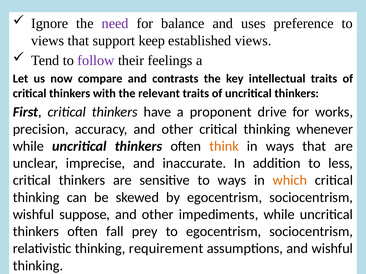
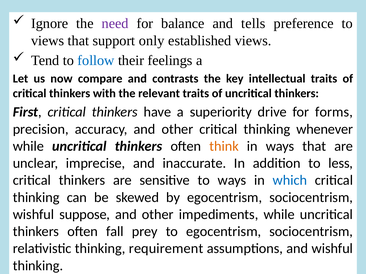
uses: uses -> tells (253, 24)
keep: keep -> only (152, 41)
follow colour: purple -> blue (96, 61)
proponent: proponent -> superiority (221, 112)
works: works -> forms (334, 112)
which colour: orange -> blue (290, 181)
